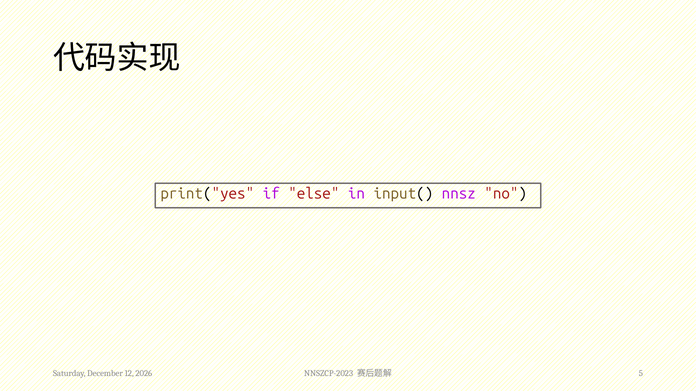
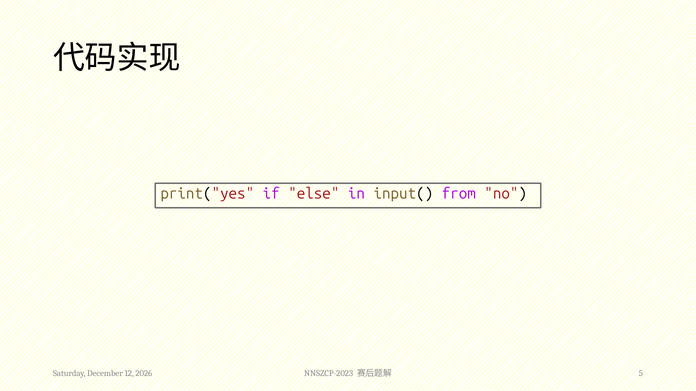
nnsz: nnsz -> from (459, 194)
